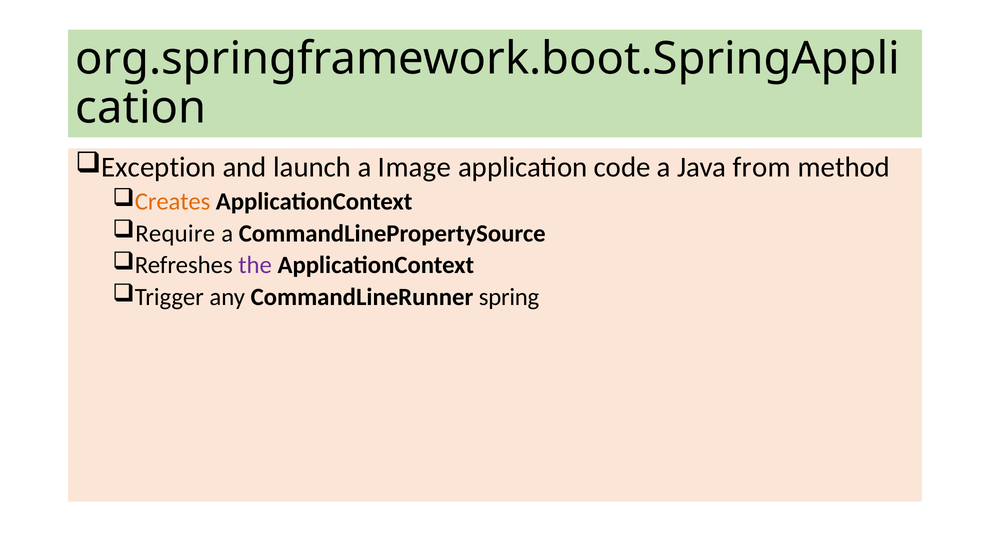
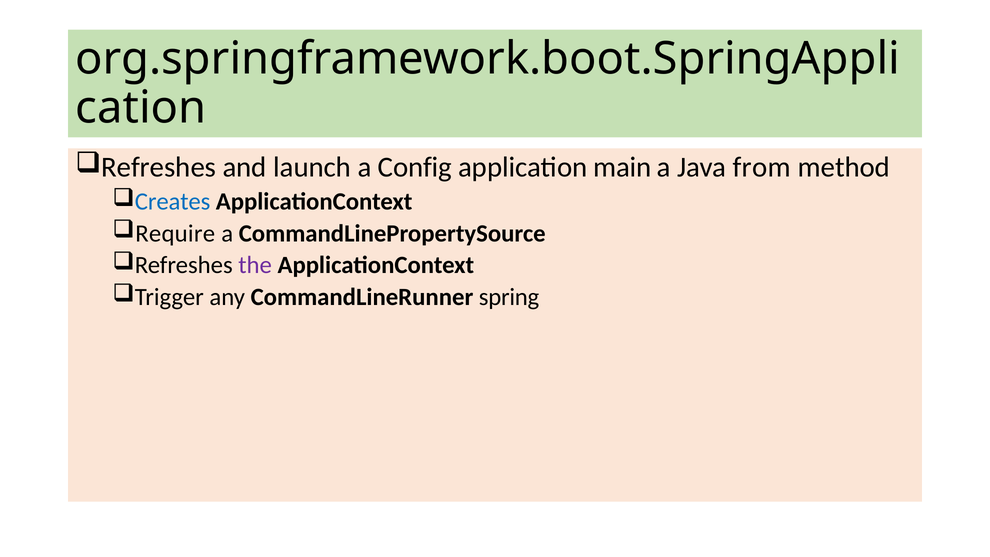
Exception: Exception -> Refreshes (159, 167)
Image: Image -> Config (415, 167)
code: code -> main (622, 167)
Creates colour: orange -> blue (173, 202)
